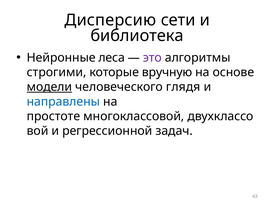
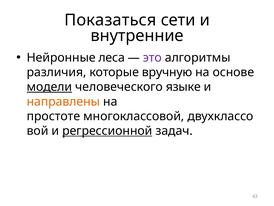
Дисперсию: Дисперсию -> Показаться (110, 20)
библиотека: библиотека -> внутренние (137, 36)
строгими: строгими -> различия (57, 72)
глядя: глядя -> языке (183, 87)
направлены colour: blue -> orange (63, 101)
регрессионной underline: none -> present (107, 131)
